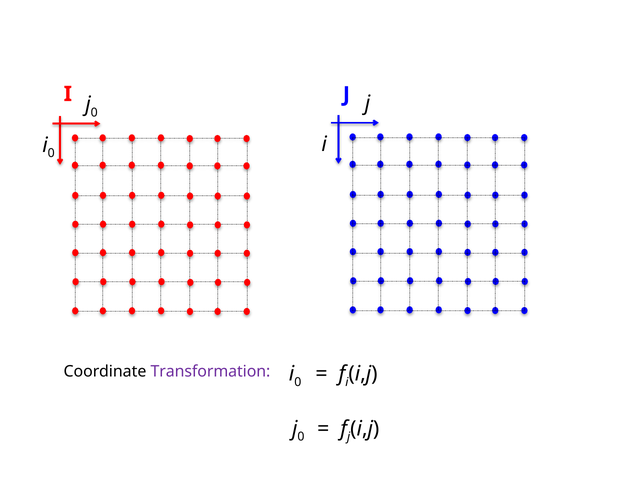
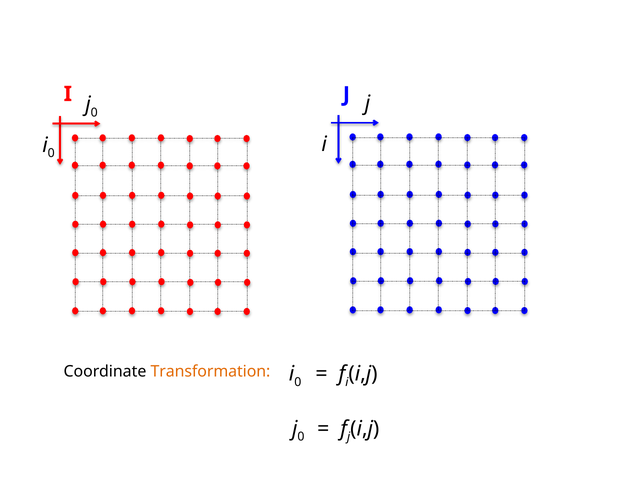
Transformation colour: purple -> orange (210, 372)
